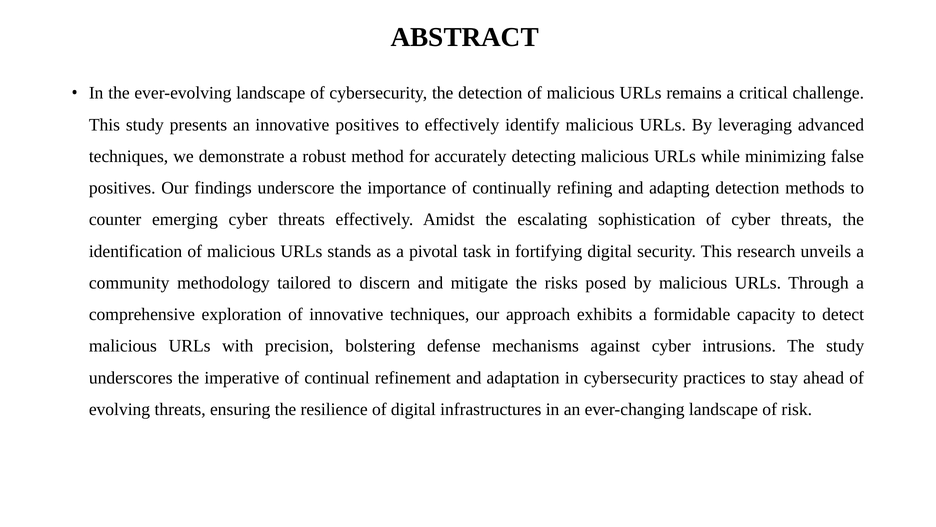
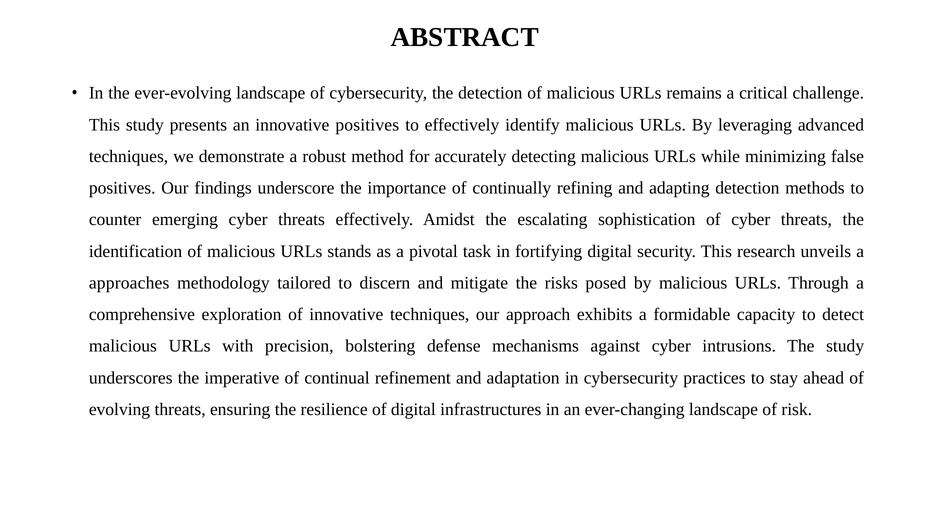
community: community -> approaches (129, 283)
